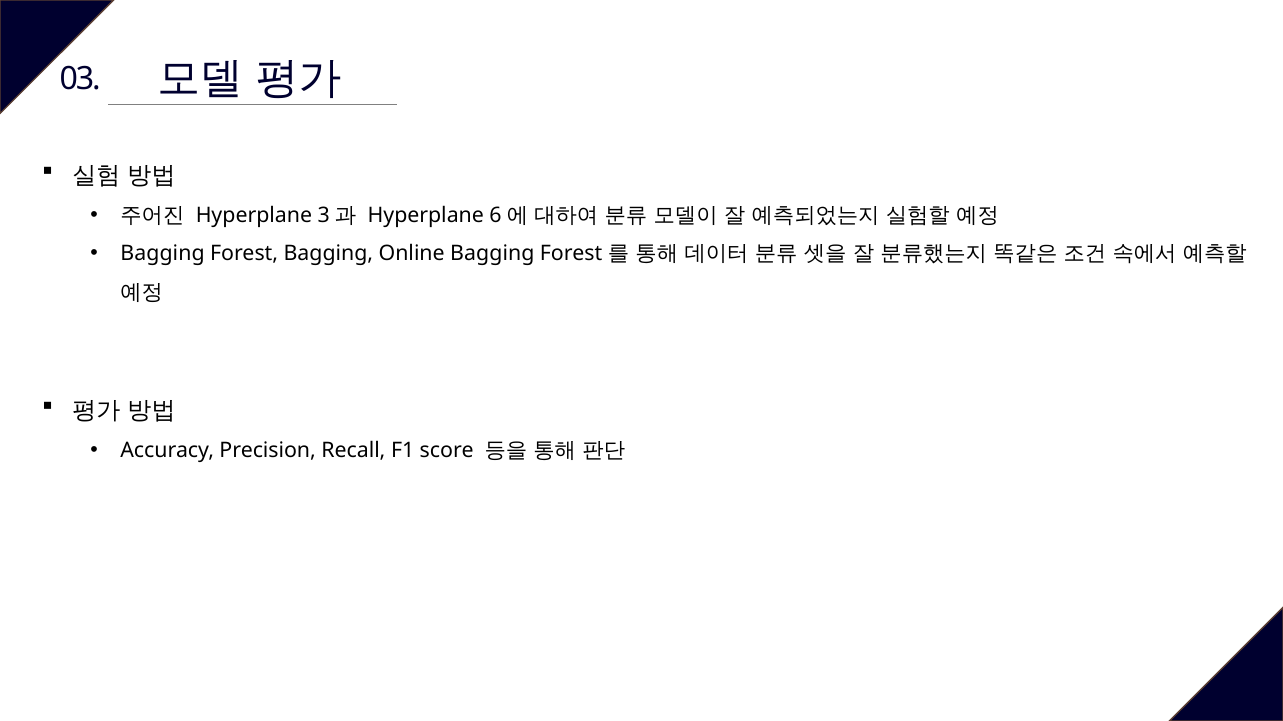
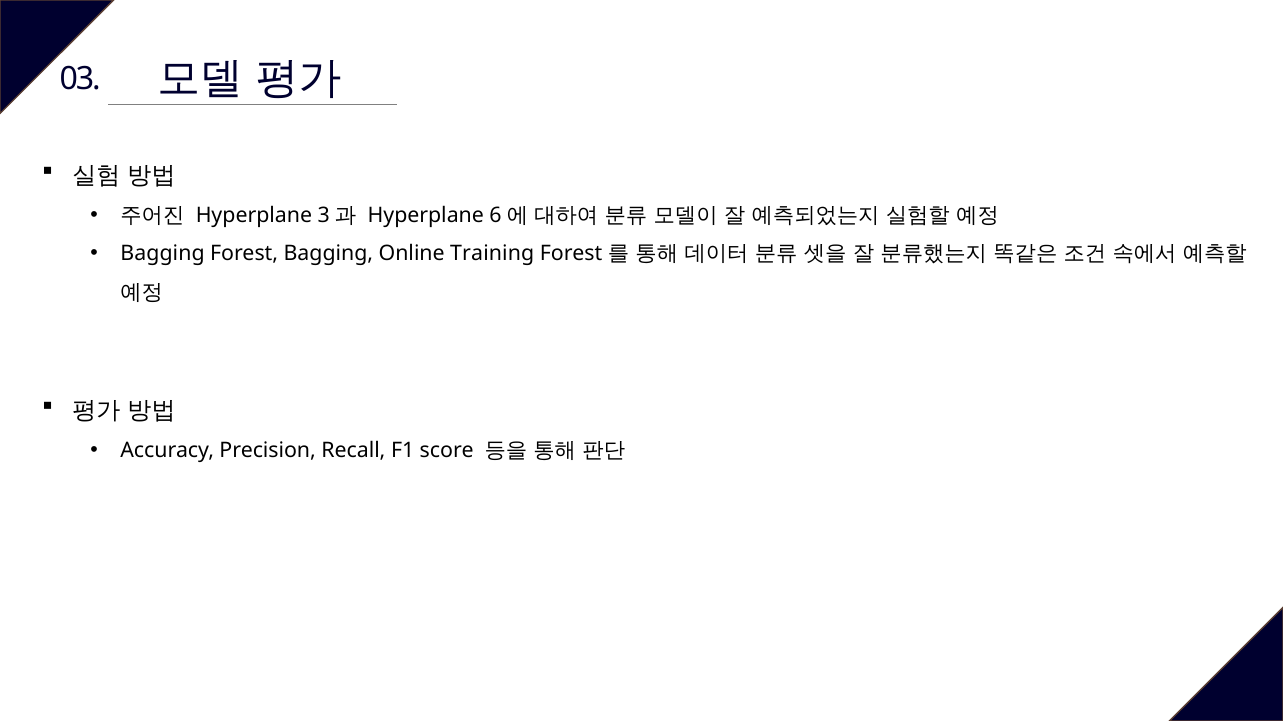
Online Bagging: Bagging -> Training (492, 254)
